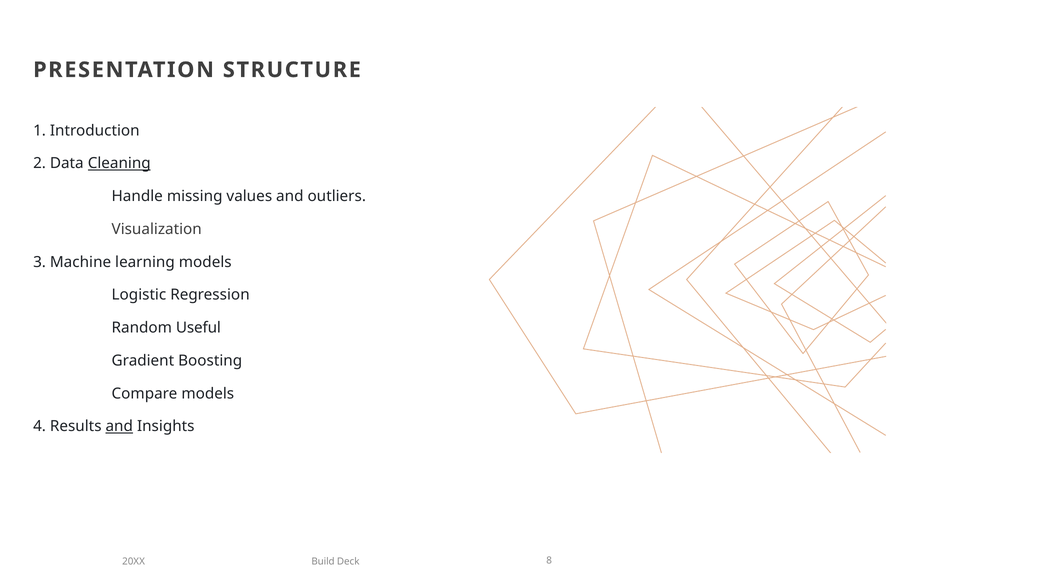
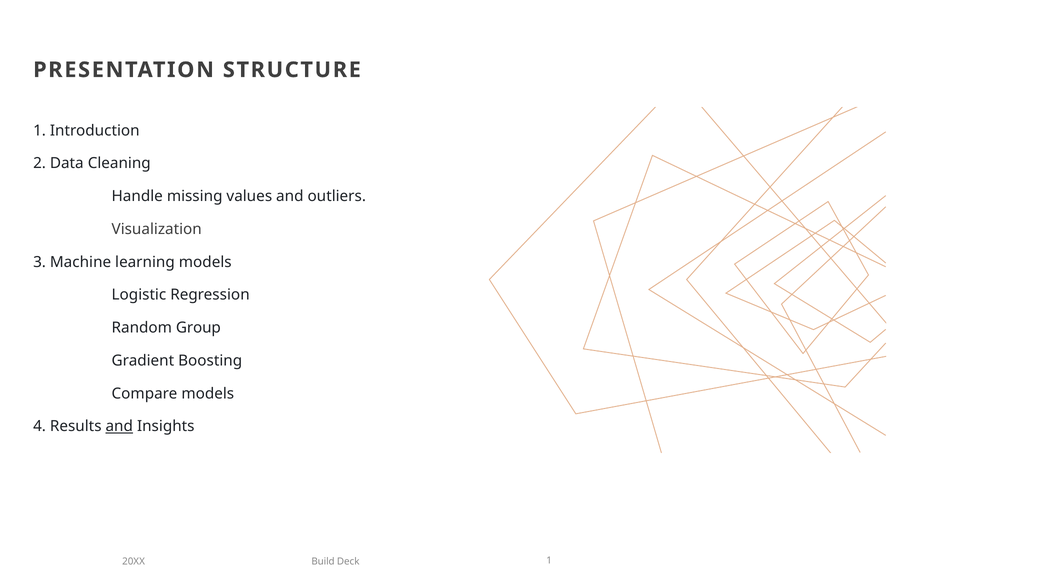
Cleaning underline: present -> none (119, 163)
Useful: Useful -> Group (198, 328)
Deck 8: 8 -> 1 (549, 561)
